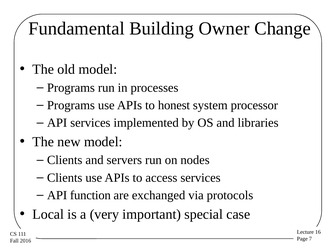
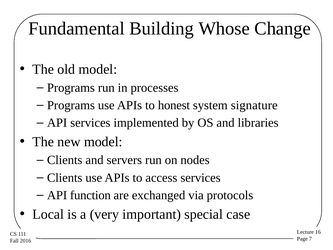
Owner: Owner -> Whose (224, 28)
processor: processor -> signature (254, 105)
